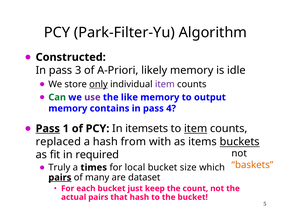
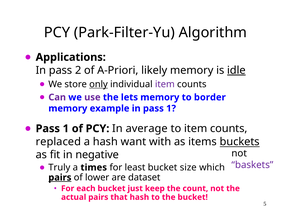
Constructed: Constructed -> Applications (71, 57)
3: 3 -> 2 (78, 70)
idle underline: none -> present (236, 70)
Can colour: green -> purple (57, 97)
like: like -> lets (129, 97)
output: output -> border (210, 97)
contains: contains -> example (110, 109)
in pass 4: 4 -> 1 (171, 109)
Pass underline: present -> none (48, 129)
itemsets: itemsets -> average (147, 129)
item underline: present -> none (196, 129)
from: from -> want (133, 142)
required: required -> negative (97, 155)
baskets colour: orange -> purple (252, 165)
local: local -> least (135, 168)
many: many -> lower (97, 178)
